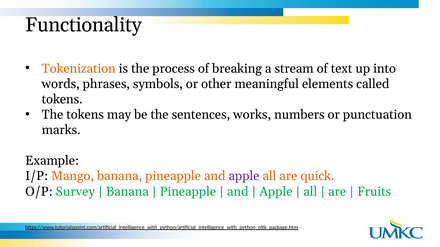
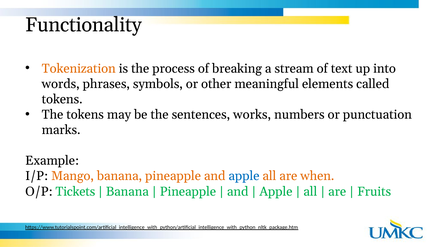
apple colour: purple -> blue (244, 176)
quick: quick -> when (317, 176)
Survey: Survey -> Tickets (75, 192)
